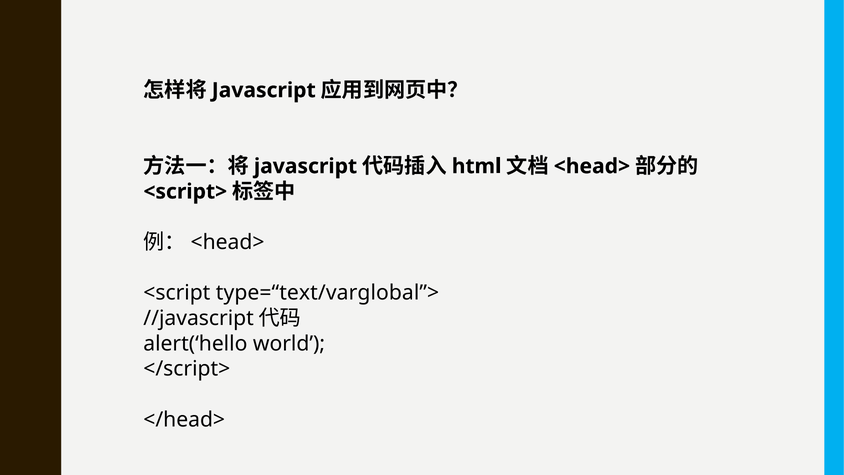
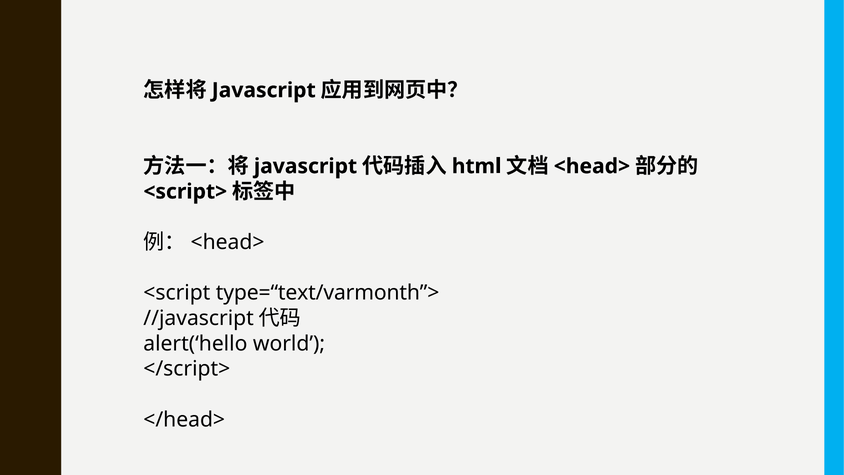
type=“text/varglobal”>: type=“text/varglobal”> -> type=“text/varmonth”> (328, 293)
